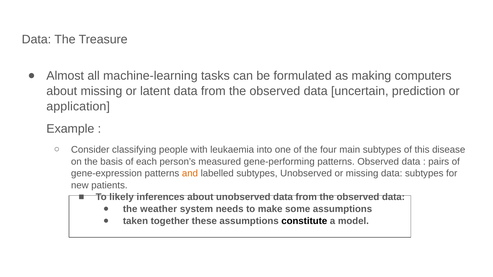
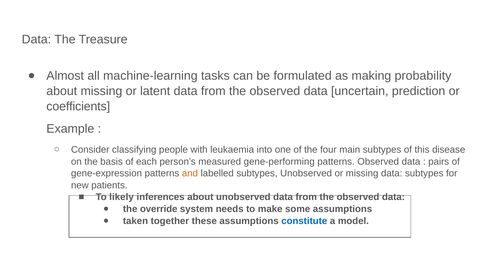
computers: computers -> probability (423, 76)
application: application -> coefficients (78, 106)
weather: weather -> override (159, 209)
constitute colour: black -> blue (304, 221)
